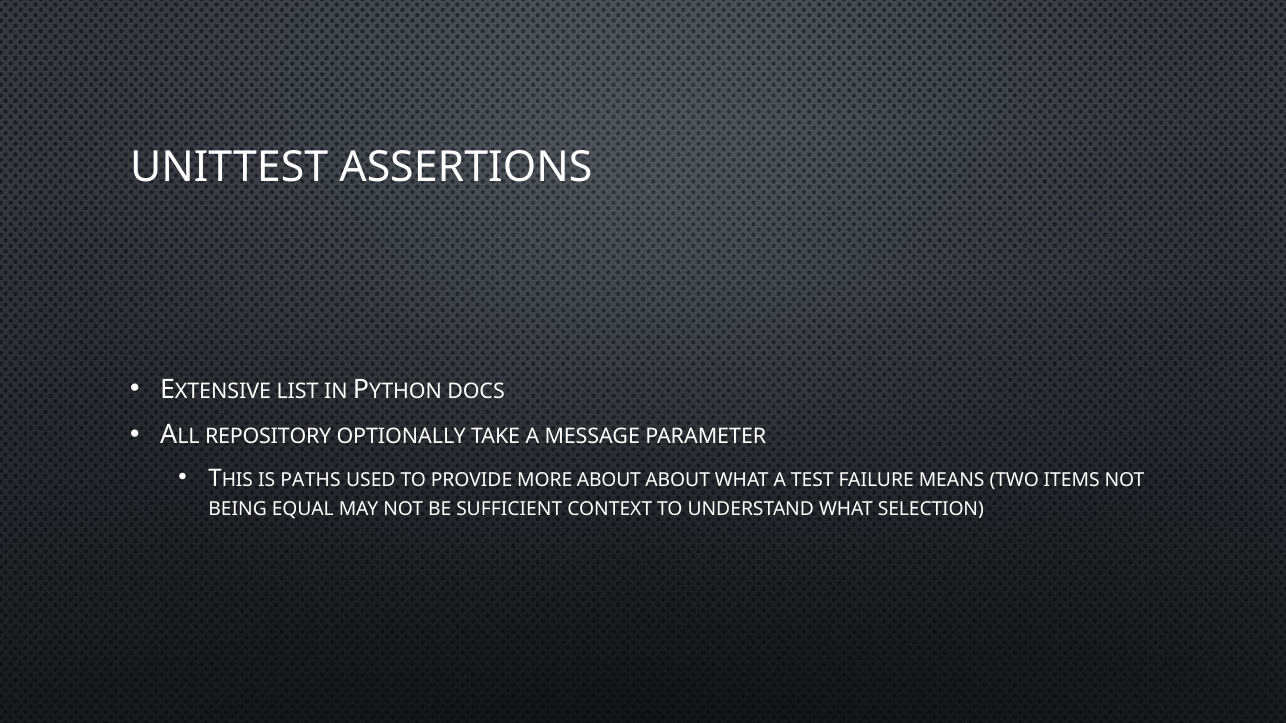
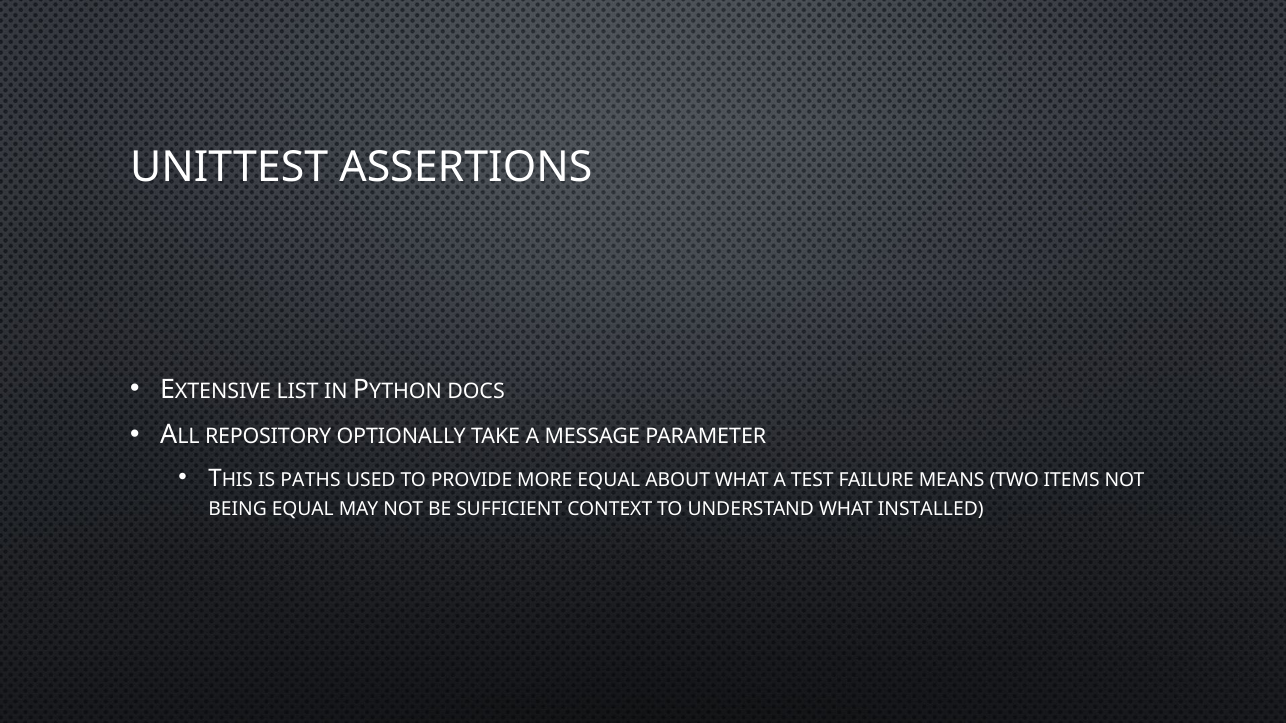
MORE ABOUT: ABOUT -> EQUAL (609, 480)
SELECTION: SELECTION -> INSTALLED (931, 509)
